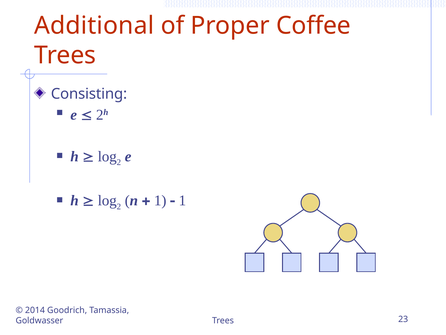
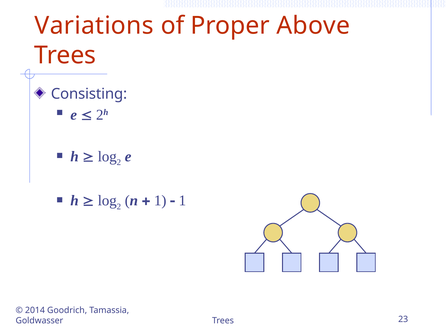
Additional: Additional -> Variations (94, 26)
Coffee: Coffee -> Above (313, 26)
